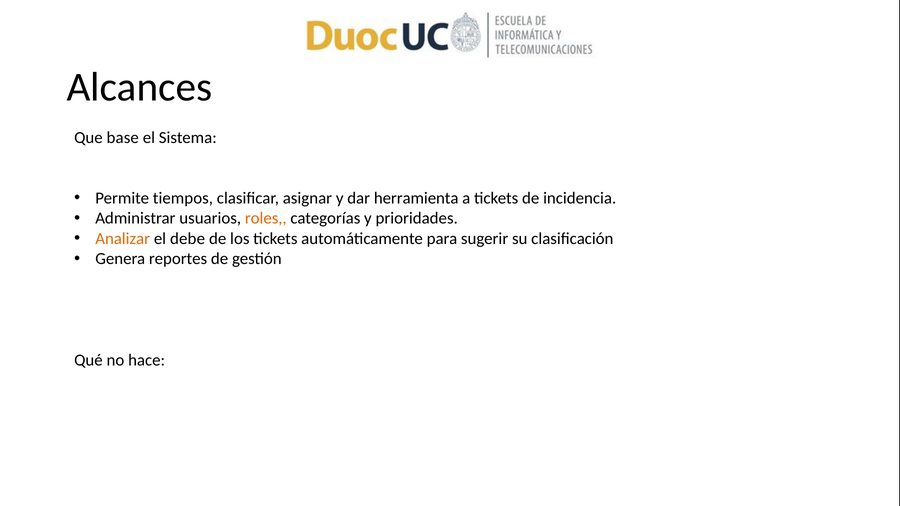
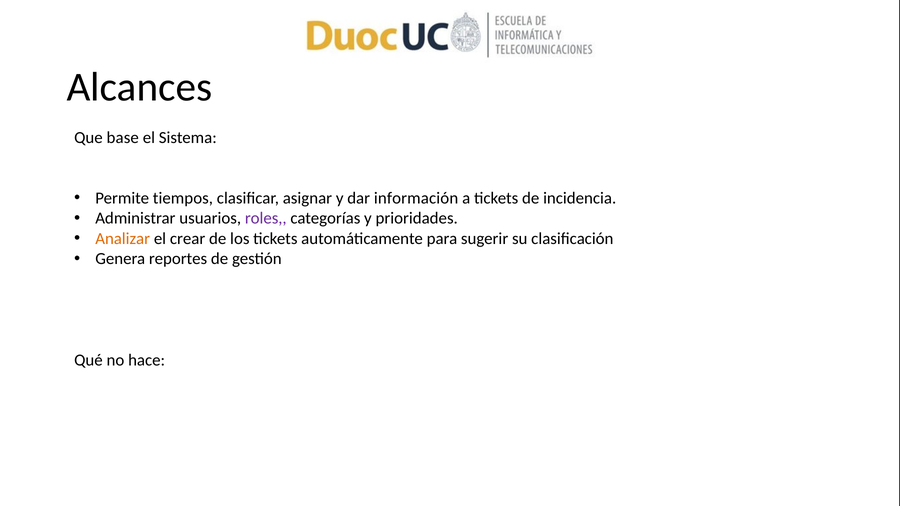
herramienta: herramienta -> información (416, 198)
roles colour: orange -> purple (266, 219)
debe: debe -> crear (188, 239)
